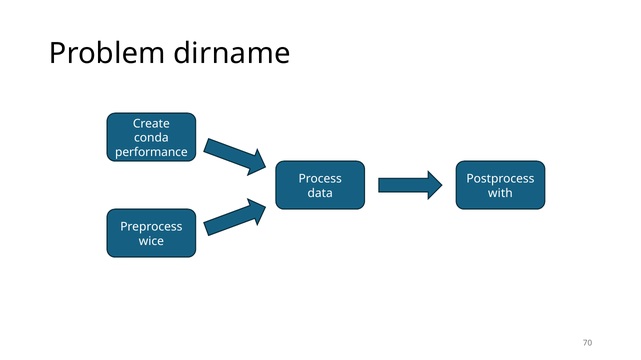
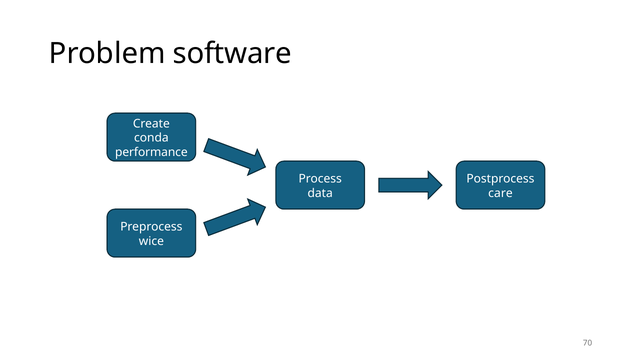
dirname: dirname -> software (232, 54)
with: with -> care (500, 193)
